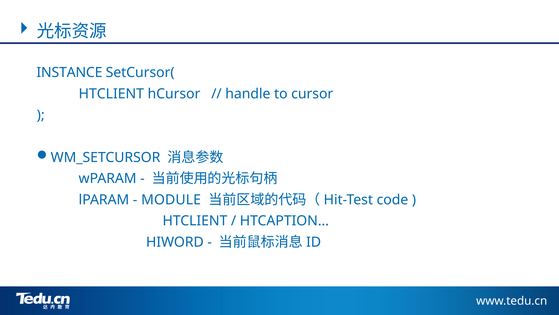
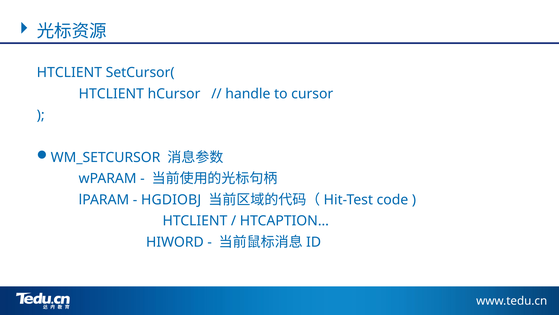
INSTANCE: INSTANCE -> HTCLIENT (69, 73)
MODULE: MODULE -> HGDIOBJ (171, 199)
